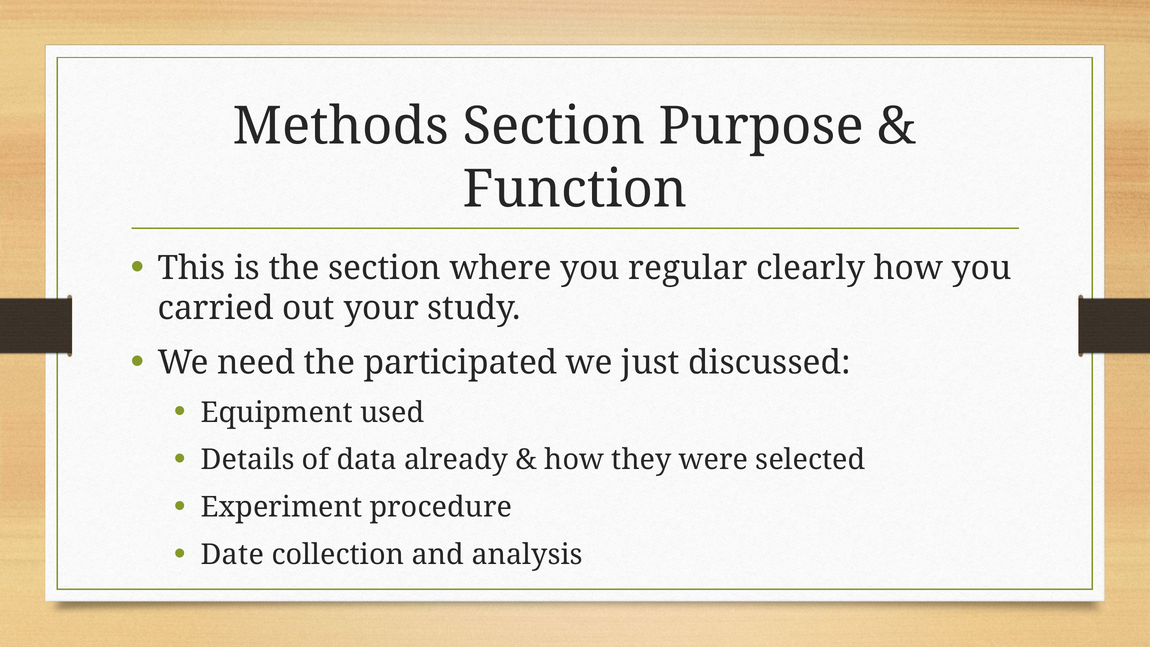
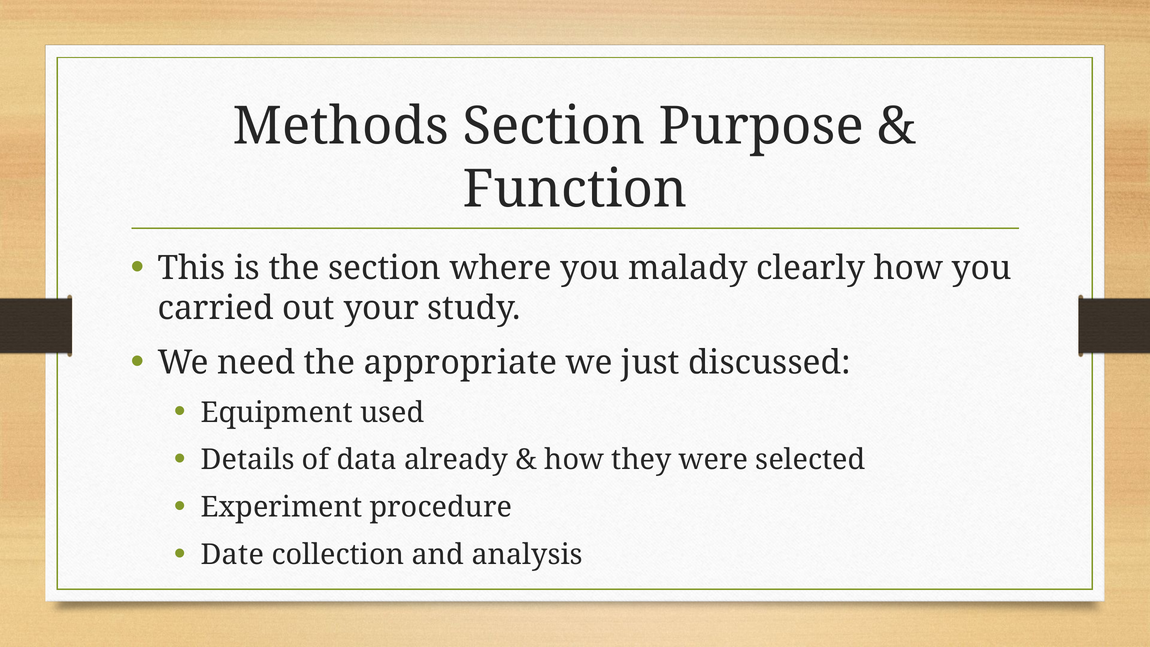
regular: regular -> malady (688, 268)
participated: participated -> appropriate (460, 362)
